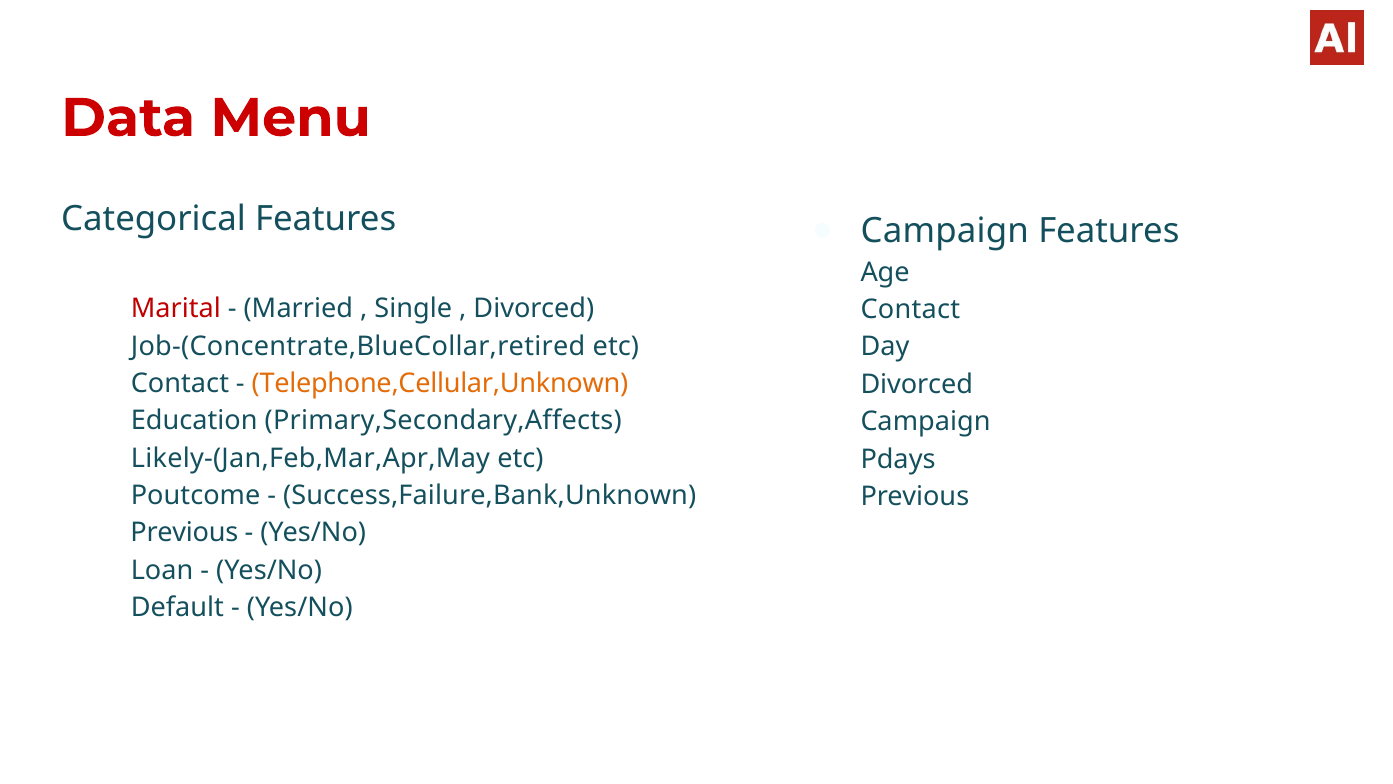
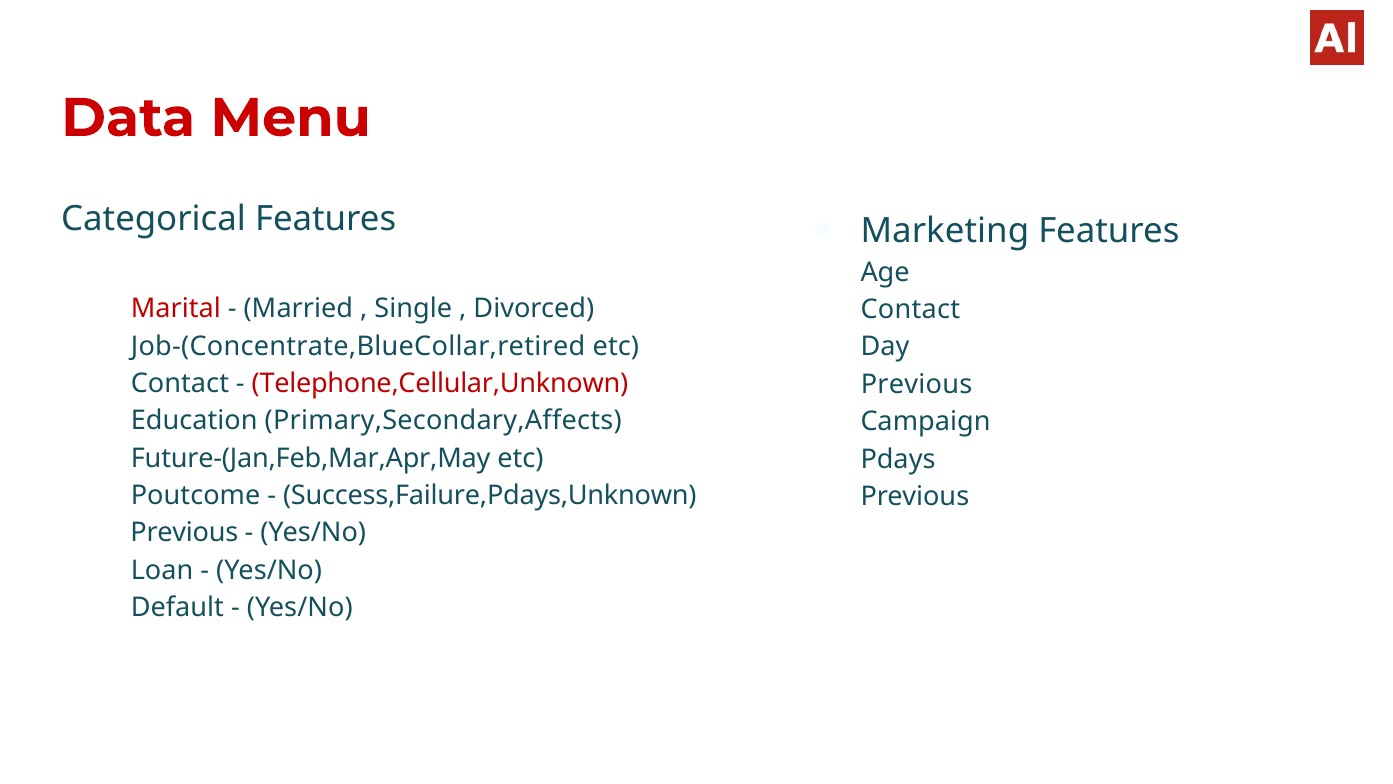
Campaign: Campaign -> Marketing (945, 231)
Telephone,Cellular,Unknown colour: orange -> red (440, 383)
Divorced: Divorced -> Previous (917, 384)
Likely-(Jan,Feb,Mar,Apr,May: Likely-(Jan,Feb,Mar,Apr,May -> Future-(Jan,Feb,Mar,Apr,May (311, 458)
Success,Failure,Bank,Unknown: Success,Failure,Bank,Unknown -> Success,Failure,Pdays,Unknown (490, 495)
